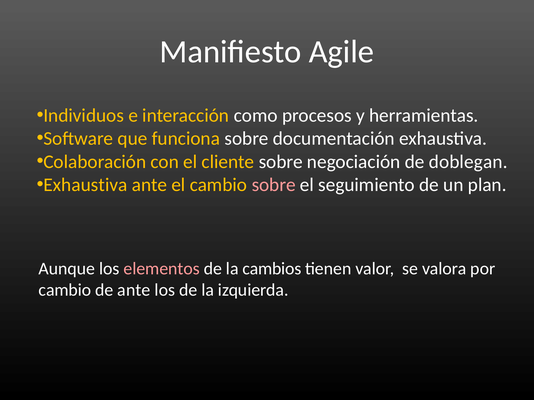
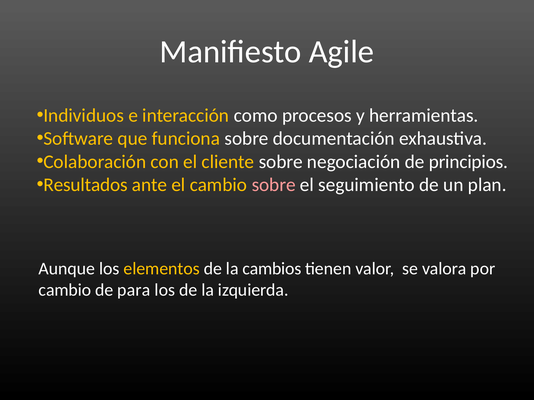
doblegan: doblegan -> principios (468, 162)
Exhaustiva: Exhaustiva -> Resultados (86, 185)
elementos colour: pink -> yellow (162, 269)
de ante: ante -> para (134, 290)
